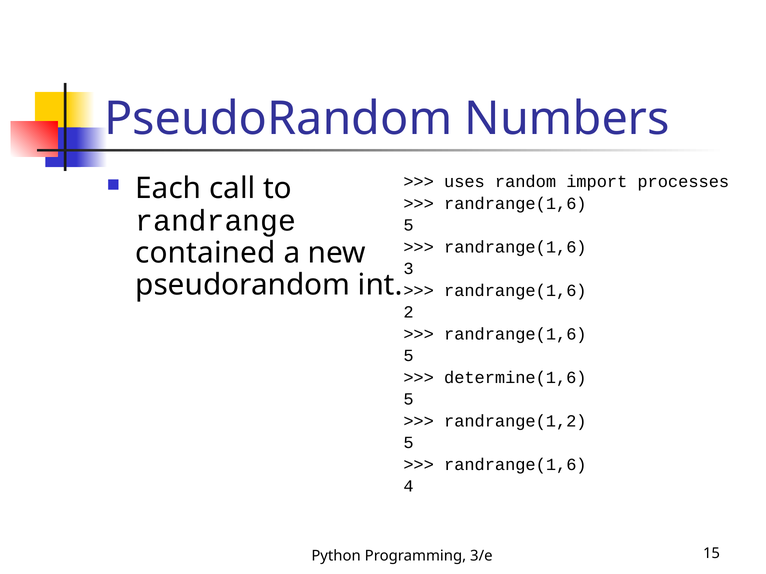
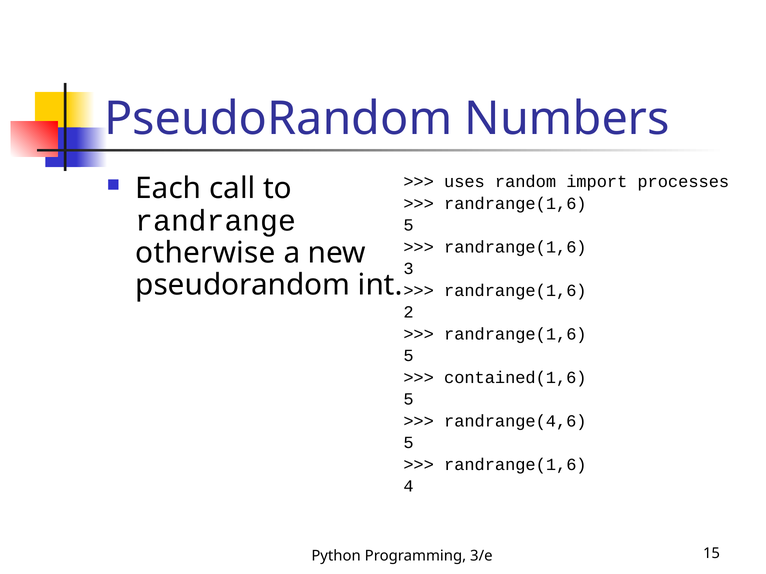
contained: contained -> otherwise (206, 253)
determine(1,6: determine(1,6 -> contained(1,6 (515, 378)
randrange(1,2: randrange(1,2 -> randrange(4,6 (515, 421)
